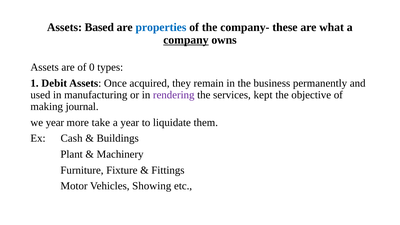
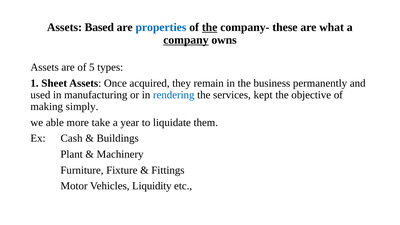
the underline: none -> present (210, 27)
0: 0 -> 5 (92, 67)
Debit: Debit -> Sheet (54, 83)
rendering colour: purple -> blue (174, 95)
journal: journal -> simply (82, 107)
we year: year -> able (55, 122)
Showing: Showing -> Liquidity (152, 186)
